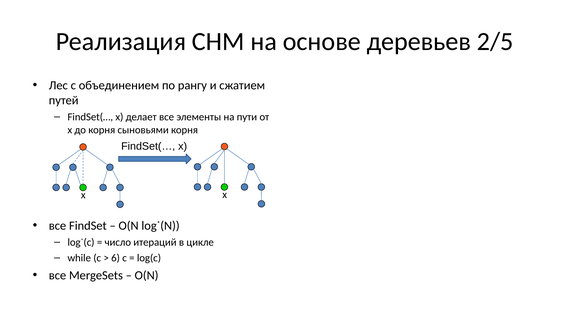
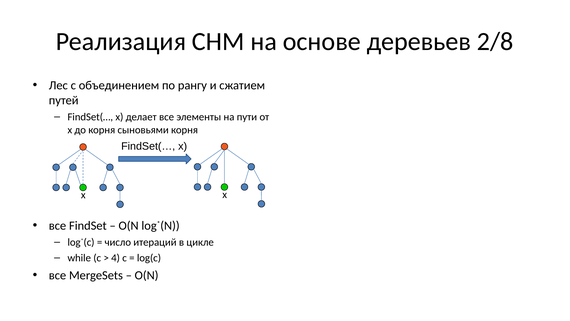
2/5: 2/5 -> 2/8 (495, 41)
6: 6 -> 4 (116, 258)
